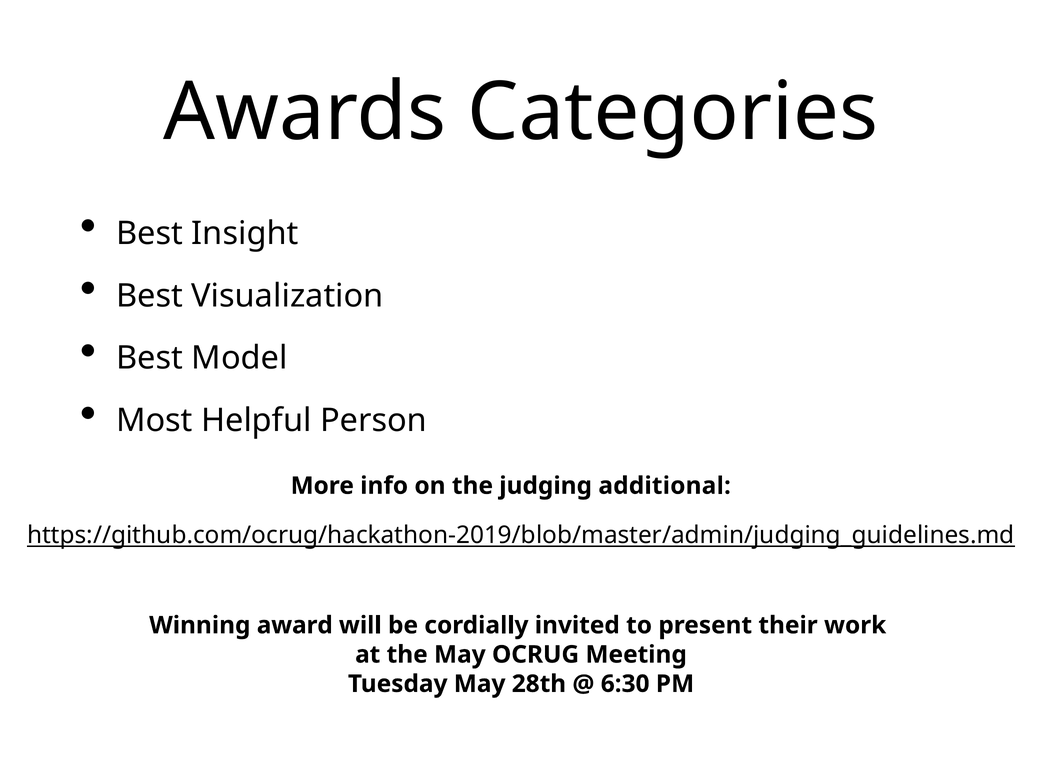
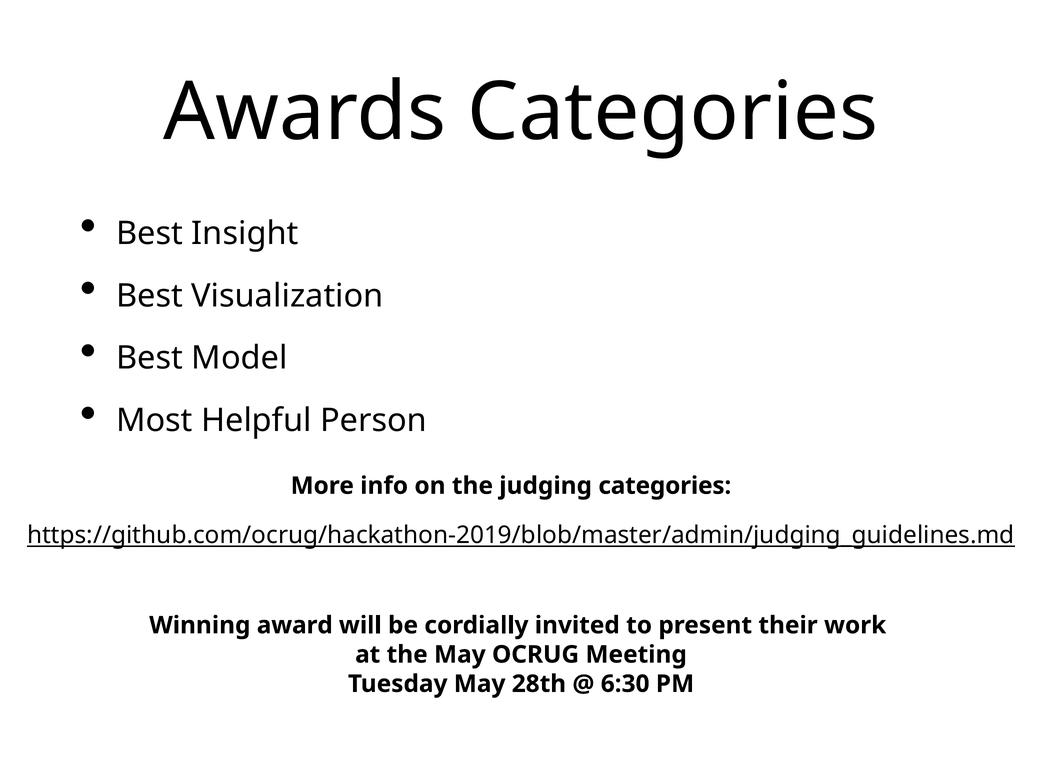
judging additional: additional -> categories (665, 486)
